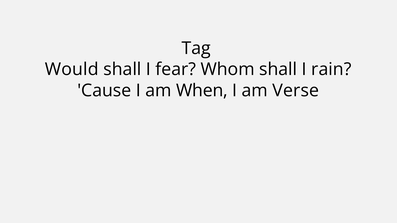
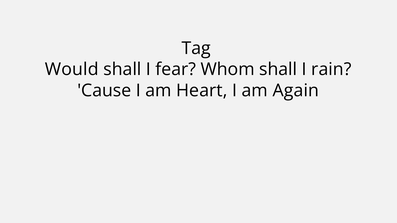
When: When -> Heart (202, 91)
Verse: Verse -> Again (296, 91)
